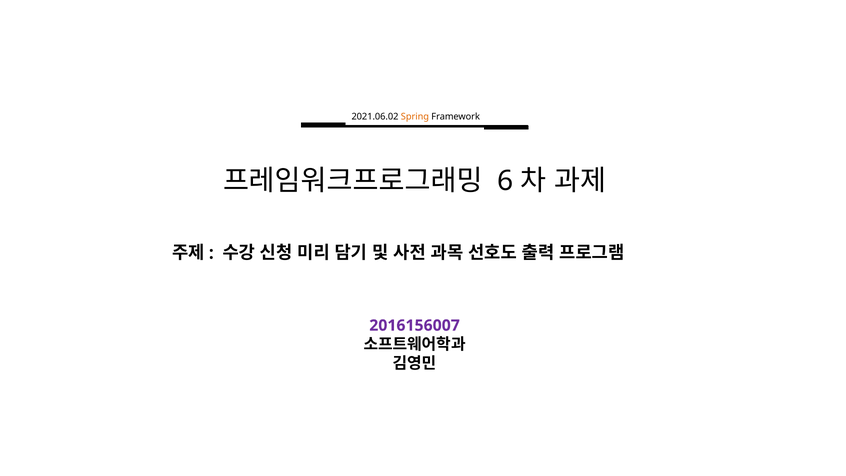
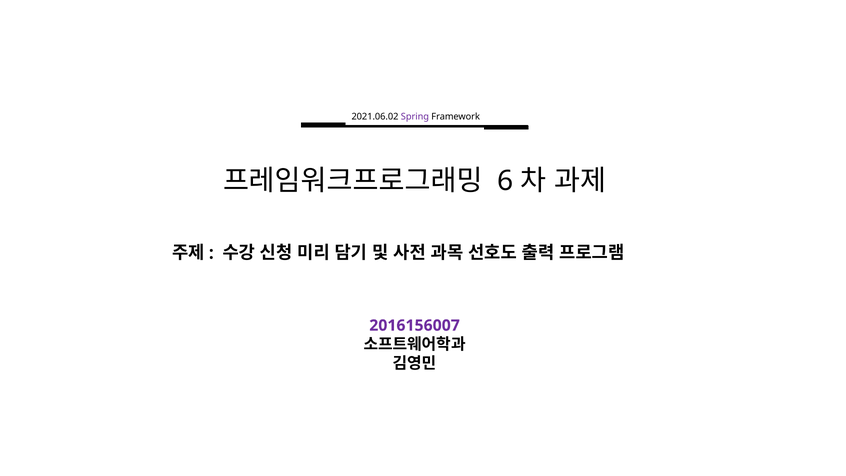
Spring colour: orange -> purple (415, 117)
